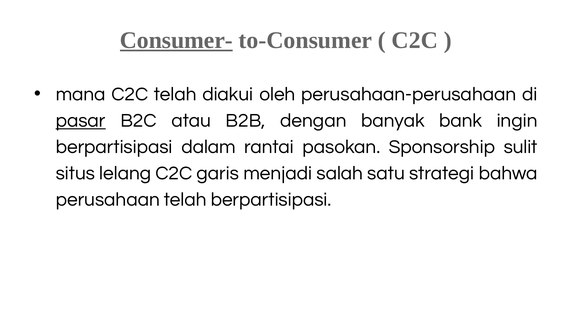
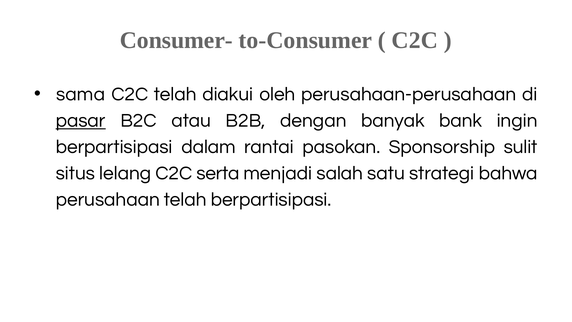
Consumer- underline: present -> none (176, 40)
mana: mana -> sama (81, 94)
garis: garis -> serta (218, 173)
